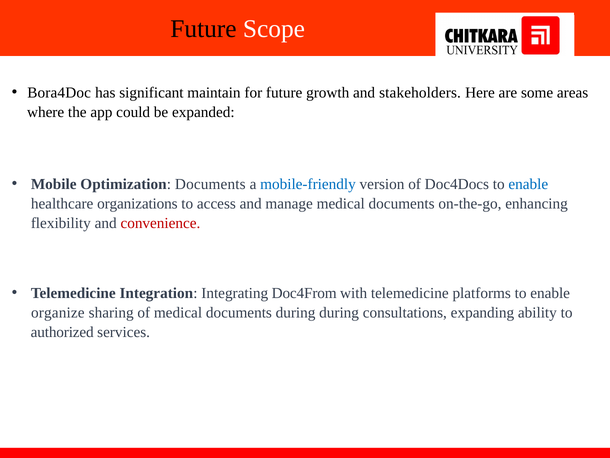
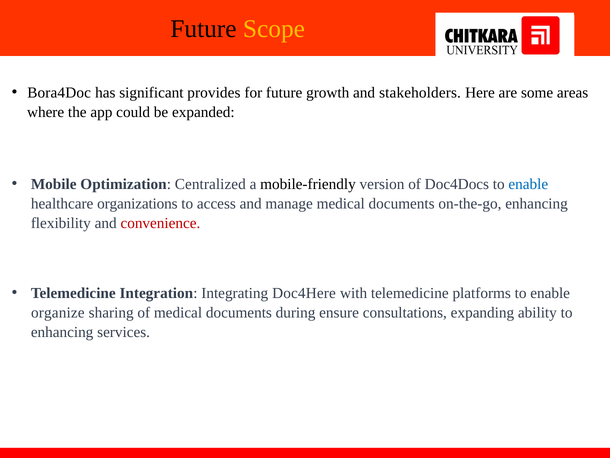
Scope colour: white -> yellow (274, 29)
maintain: maintain -> provides (214, 93)
Optimization Documents: Documents -> Centralized (210, 184)
mobile-friendly colour: blue -> black (308, 184)
Doc4From: Doc4From -> Doc4Here (304, 293)
during during: during -> ensure (339, 312)
authorized: authorized -> enhancing (62, 332)
